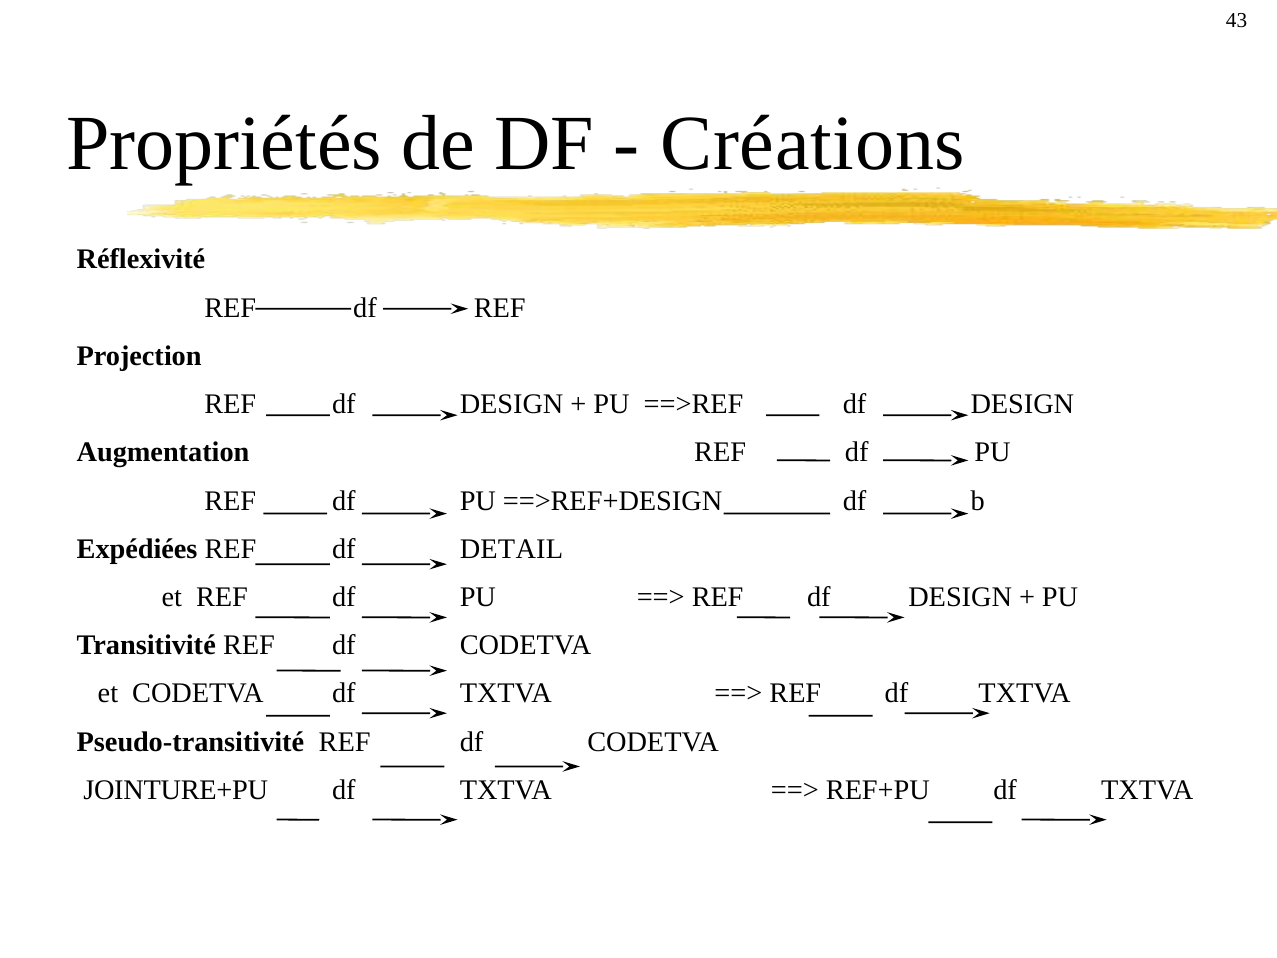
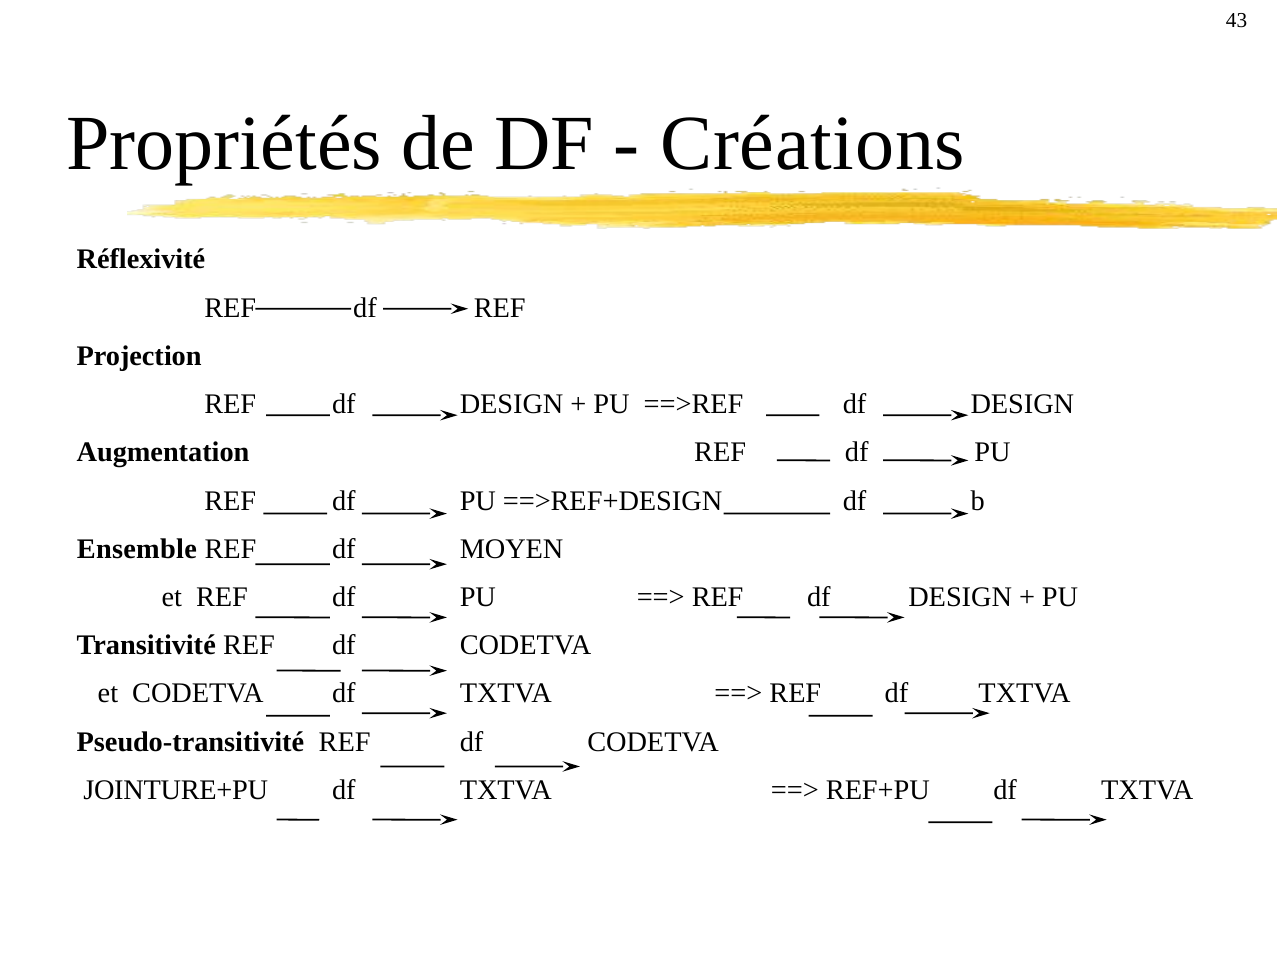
Expédiées: Expédiées -> Ensemble (137, 549)
DETAIL: DETAIL -> MOYEN (512, 549)
